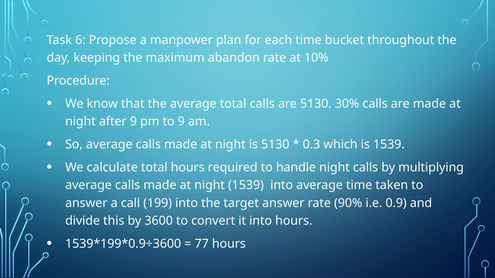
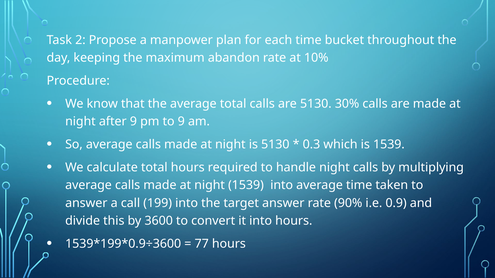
6: 6 -> 2 (80, 40)
